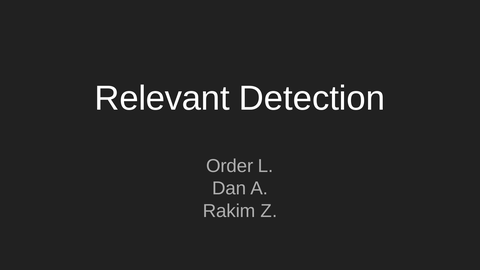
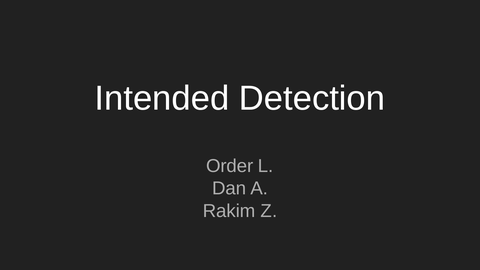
Relevant: Relevant -> Intended (162, 98)
